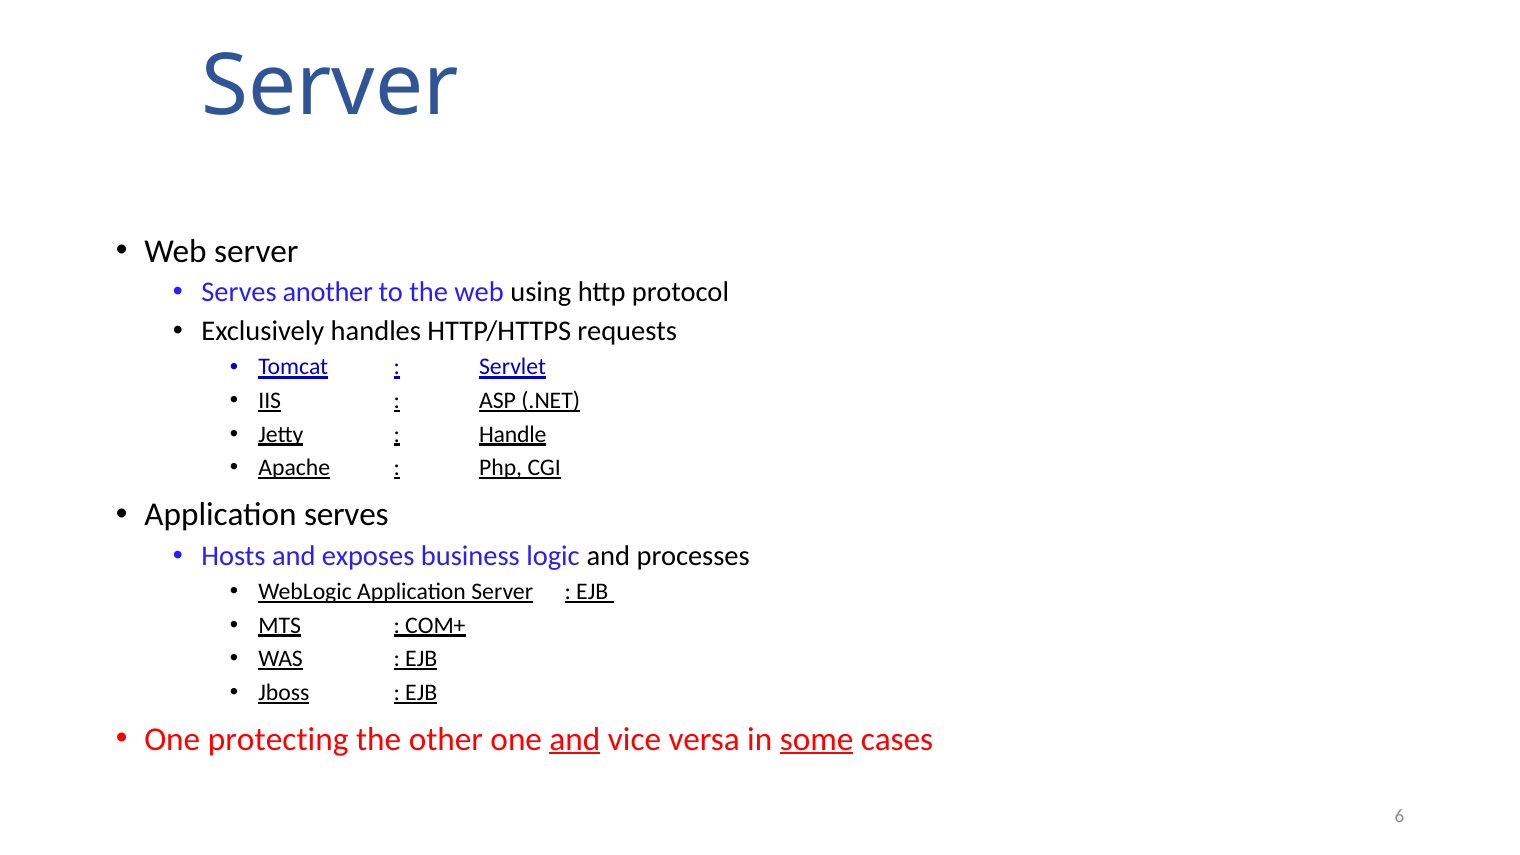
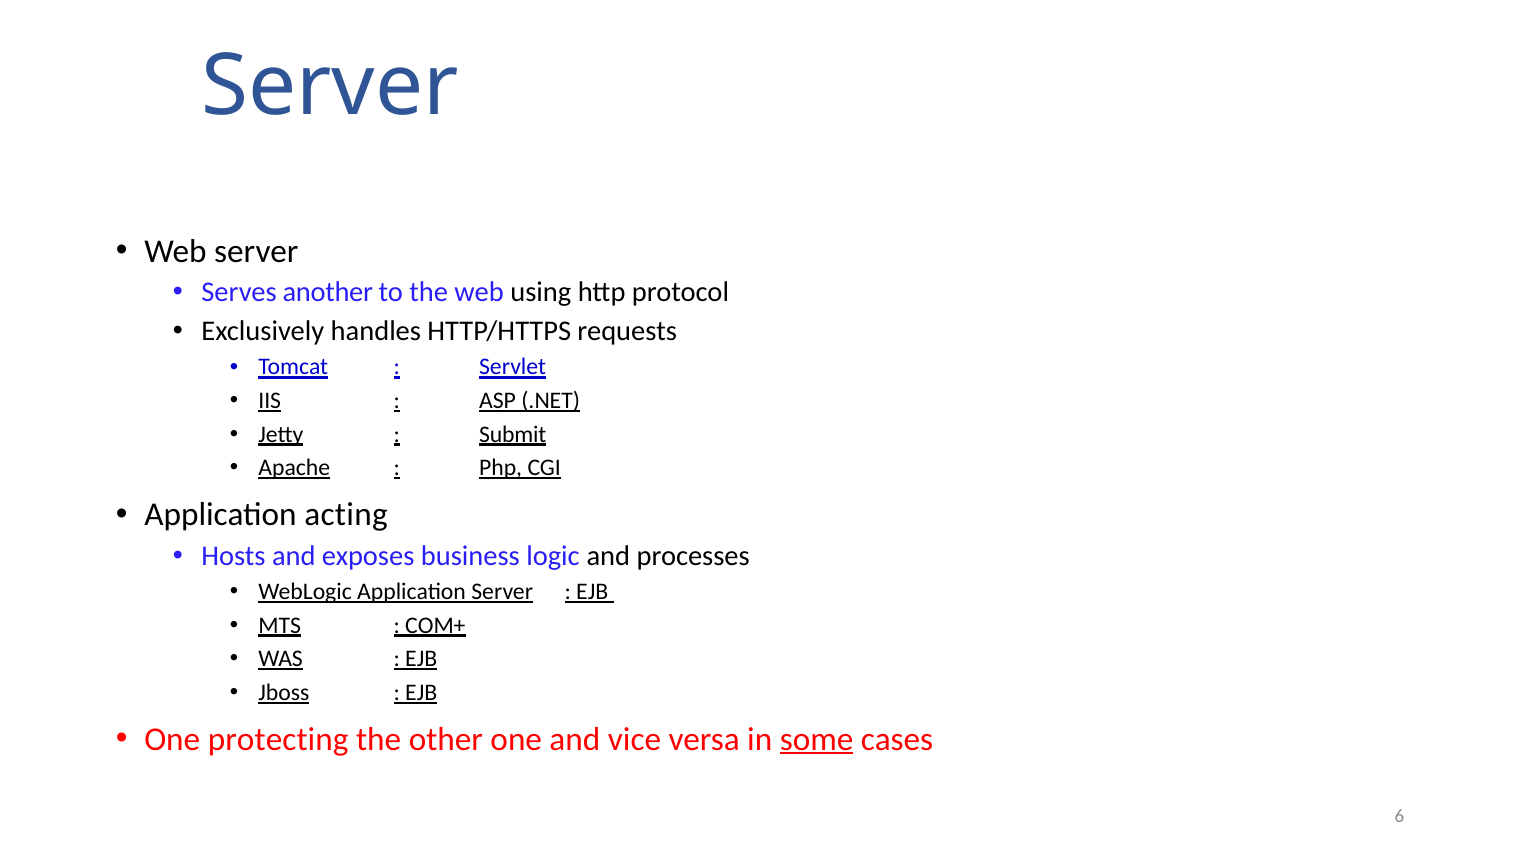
Handle: Handle -> Submit (513, 434)
Application serves: serves -> acting (346, 514)
and underline: present -> none (575, 739)
